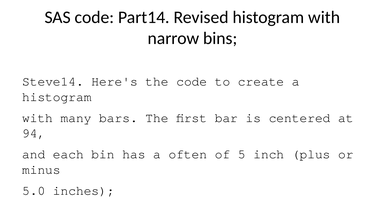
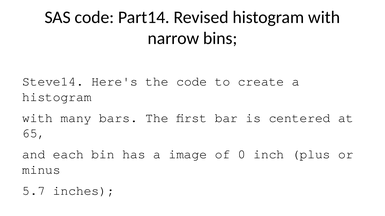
94: 94 -> 65 (34, 134)
often: often -> image (188, 155)
5: 5 -> 0 (242, 155)
5.0: 5.0 -> 5.7 (34, 191)
